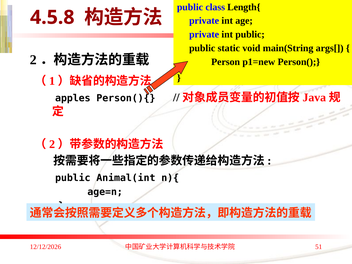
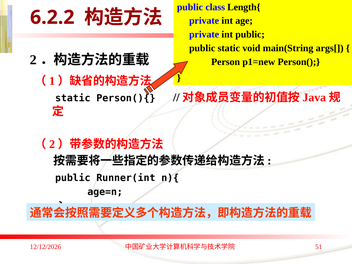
4.5.8: 4.5.8 -> 6.2.2 (52, 17)
apples: apples -> static (73, 98)
Animal(int: Animal(int -> Runner(int (126, 178)
